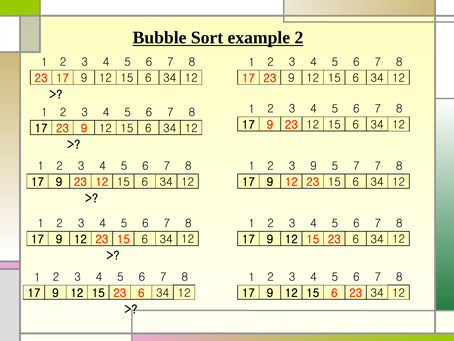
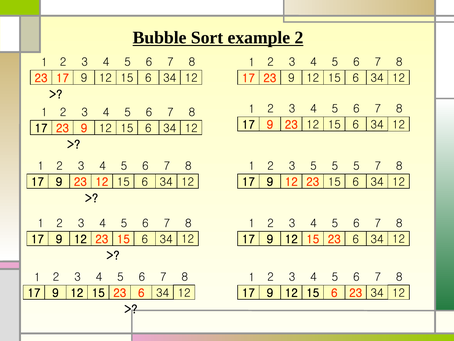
3 9: 9 -> 5 (313, 166)
7: 7 -> 5 (356, 166)
